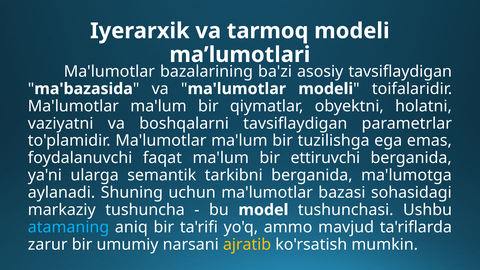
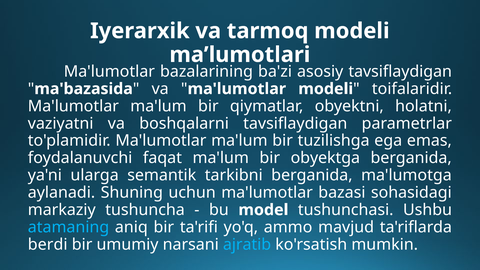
ettiruvchi: ettiruvchi -> obyektga (325, 158)
zarur: zarur -> berdi (48, 244)
ajratib colour: yellow -> light blue (247, 244)
